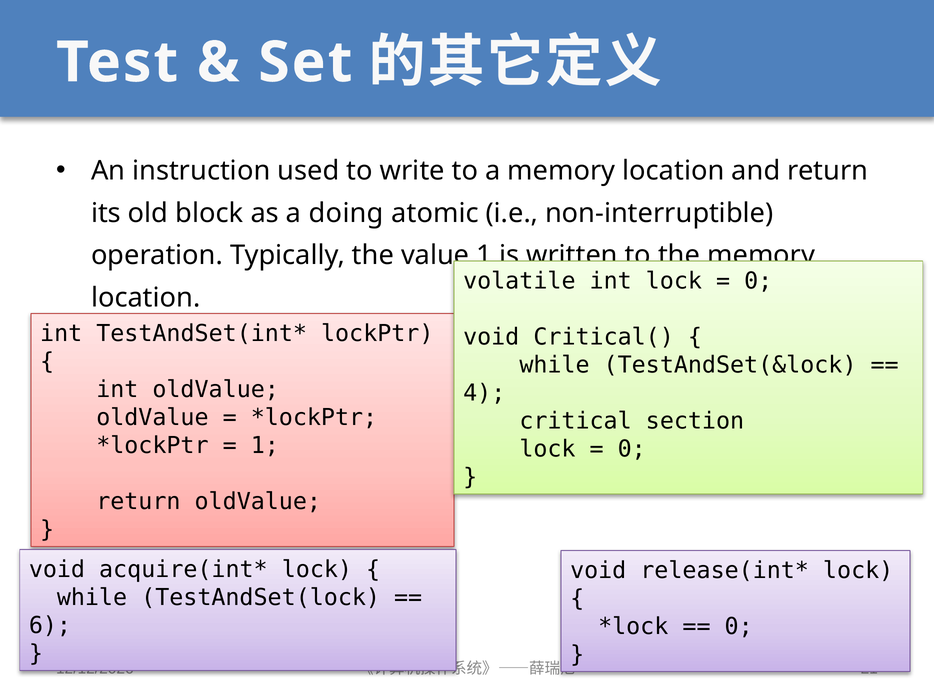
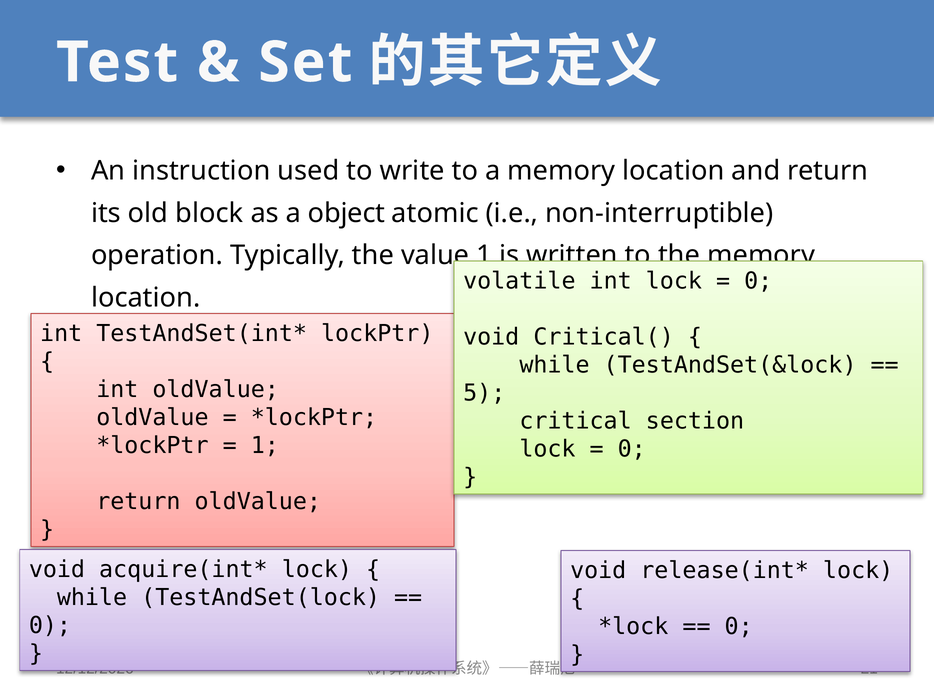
doing: doing -> object (347, 213)
4: 4 -> 5 (484, 393)
6: 6 -> 0 (50, 626)
